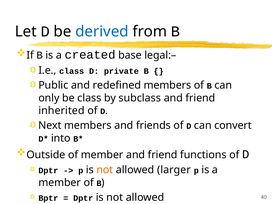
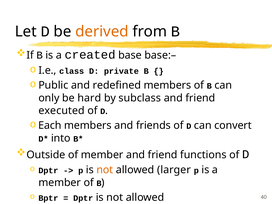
derived colour: blue -> orange (102, 31)
legal:–: legal:– -> base:– (160, 55)
be class: class -> hard (89, 98)
inherited: inherited -> executed (62, 111)
Next: Next -> Each (50, 125)
